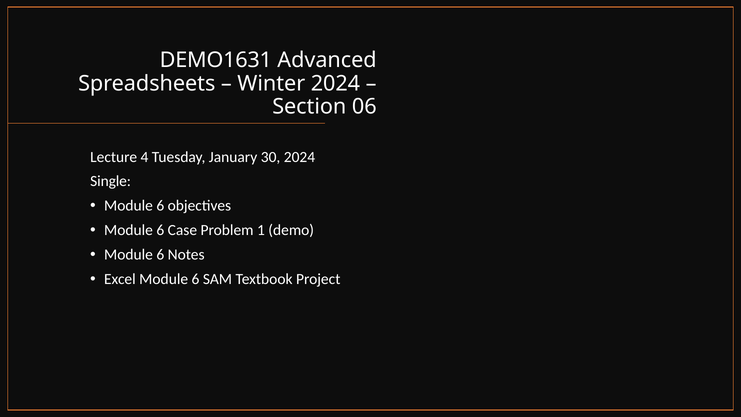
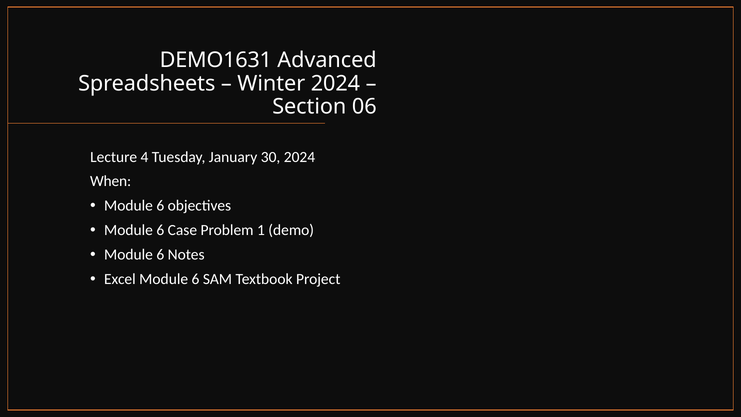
Single: Single -> When (111, 181)
